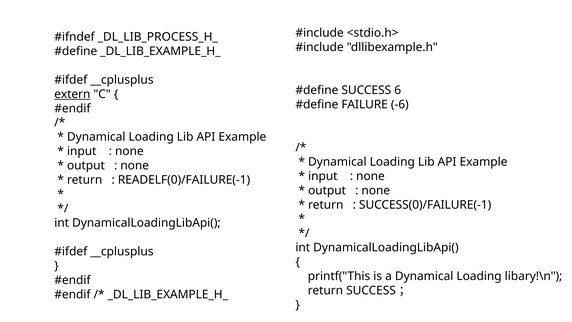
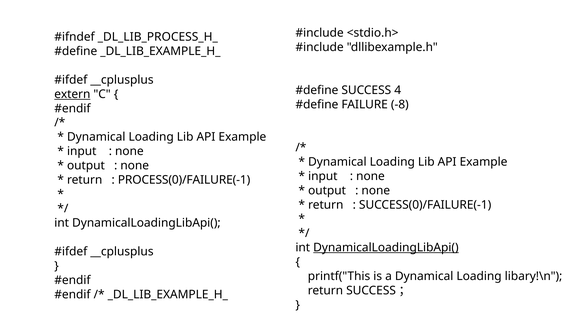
6: 6 -> 4 (398, 90)
-6: -6 -> -8 (400, 105)
READELF(0)/FAILURE(-1: READELF(0)/FAILURE(-1 -> PROCESS(0)/FAILURE(-1 (184, 180)
DynamicalLoadingLibApi( underline: none -> present (386, 247)
